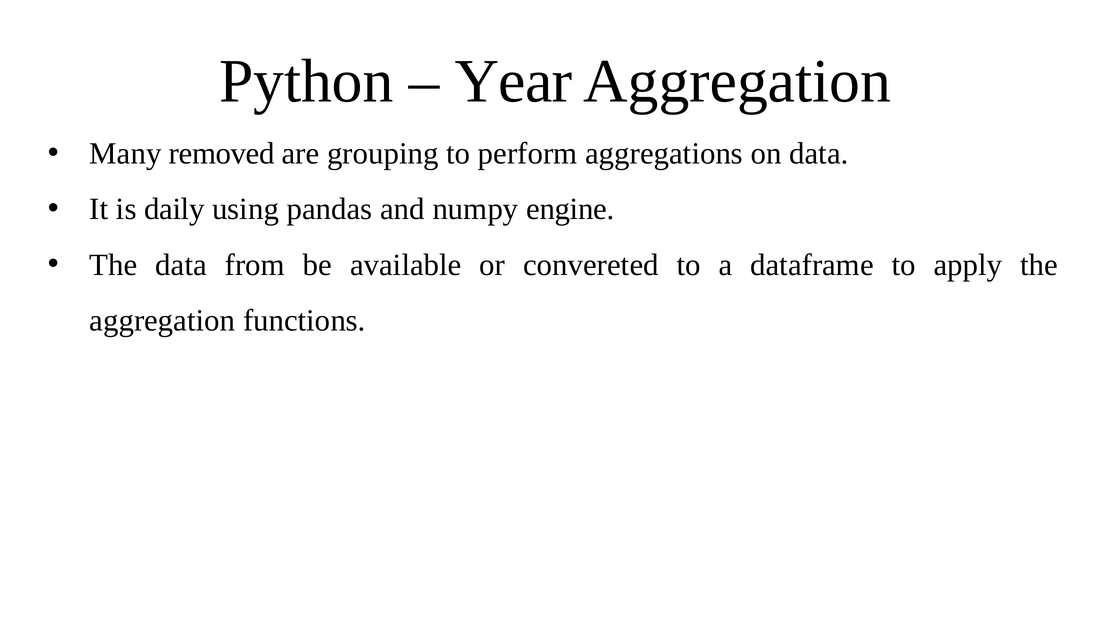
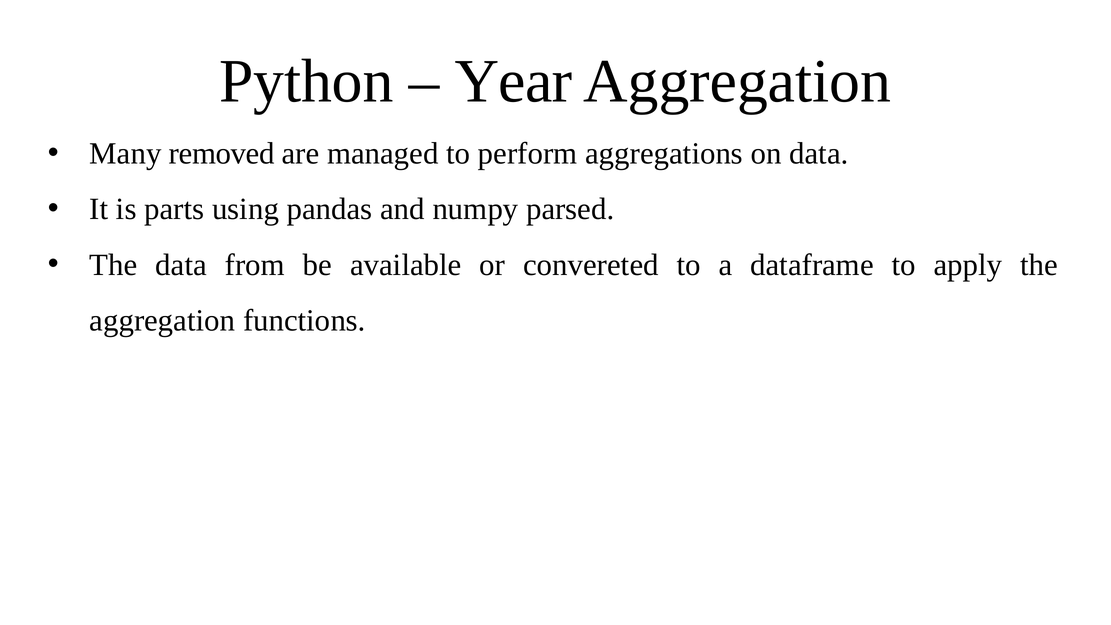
grouping: grouping -> managed (383, 154)
daily: daily -> parts (174, 209)
engine: engine -> parsed (570, 209)
